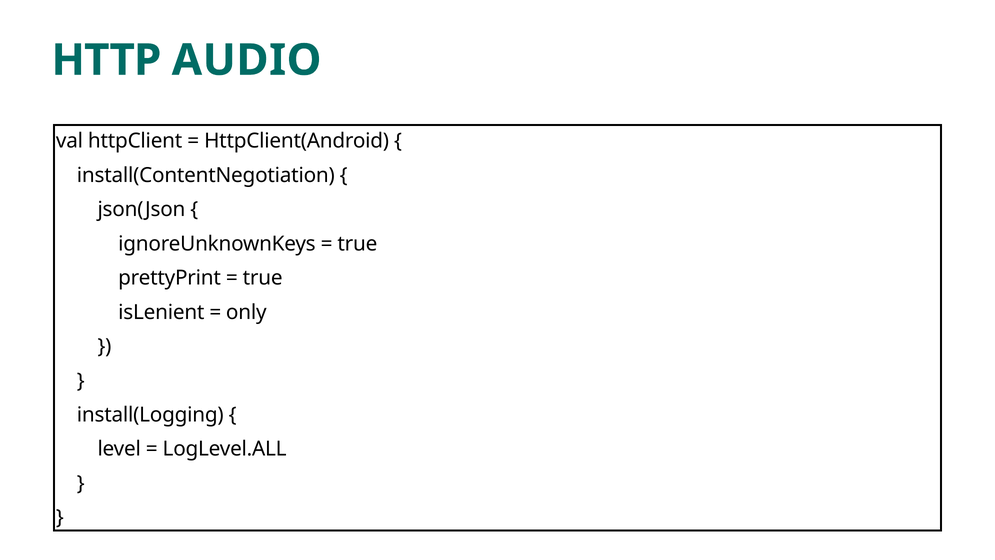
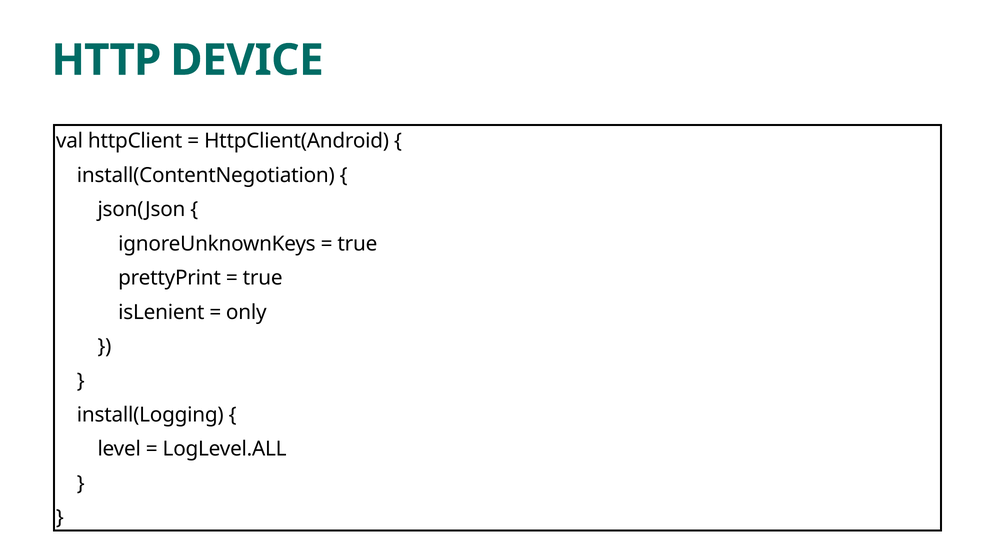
AUDIO: AUDIO -> DEVICE (247, 60)
